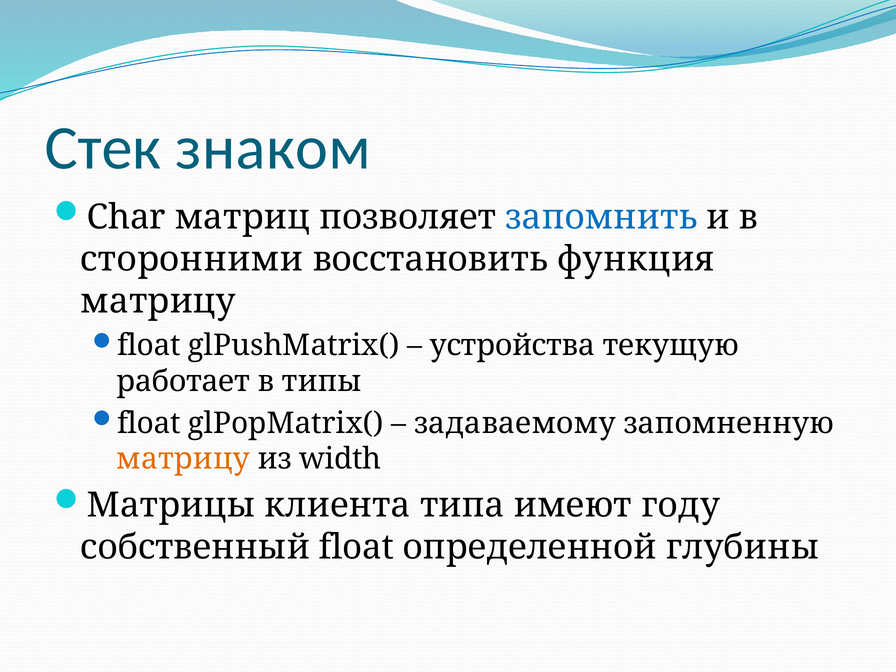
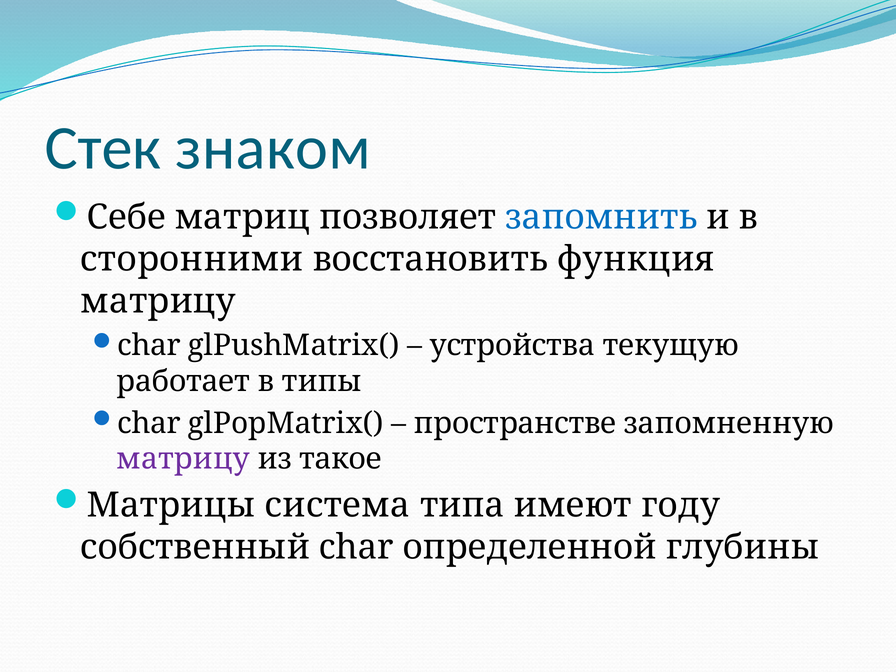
Char: Char -> Себе (126, 217)
float: float -> char (149, 346)
float: float -> char (149, 423)
задаваемому: задаваемому -> пространстве (515, 423)
матрицу colour: orange -> purple (183, 459)
width: width -> такое (340, 459)
клиента: клиента -> система (338, 505)
собственный float: float -> char (356, 547)
